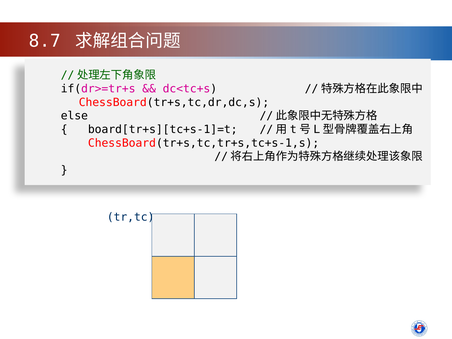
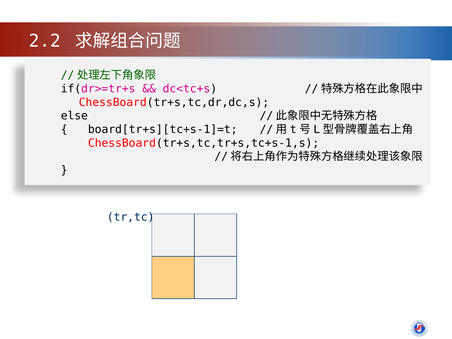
8.7: 8.7 -> 2.2 (45, 41)
